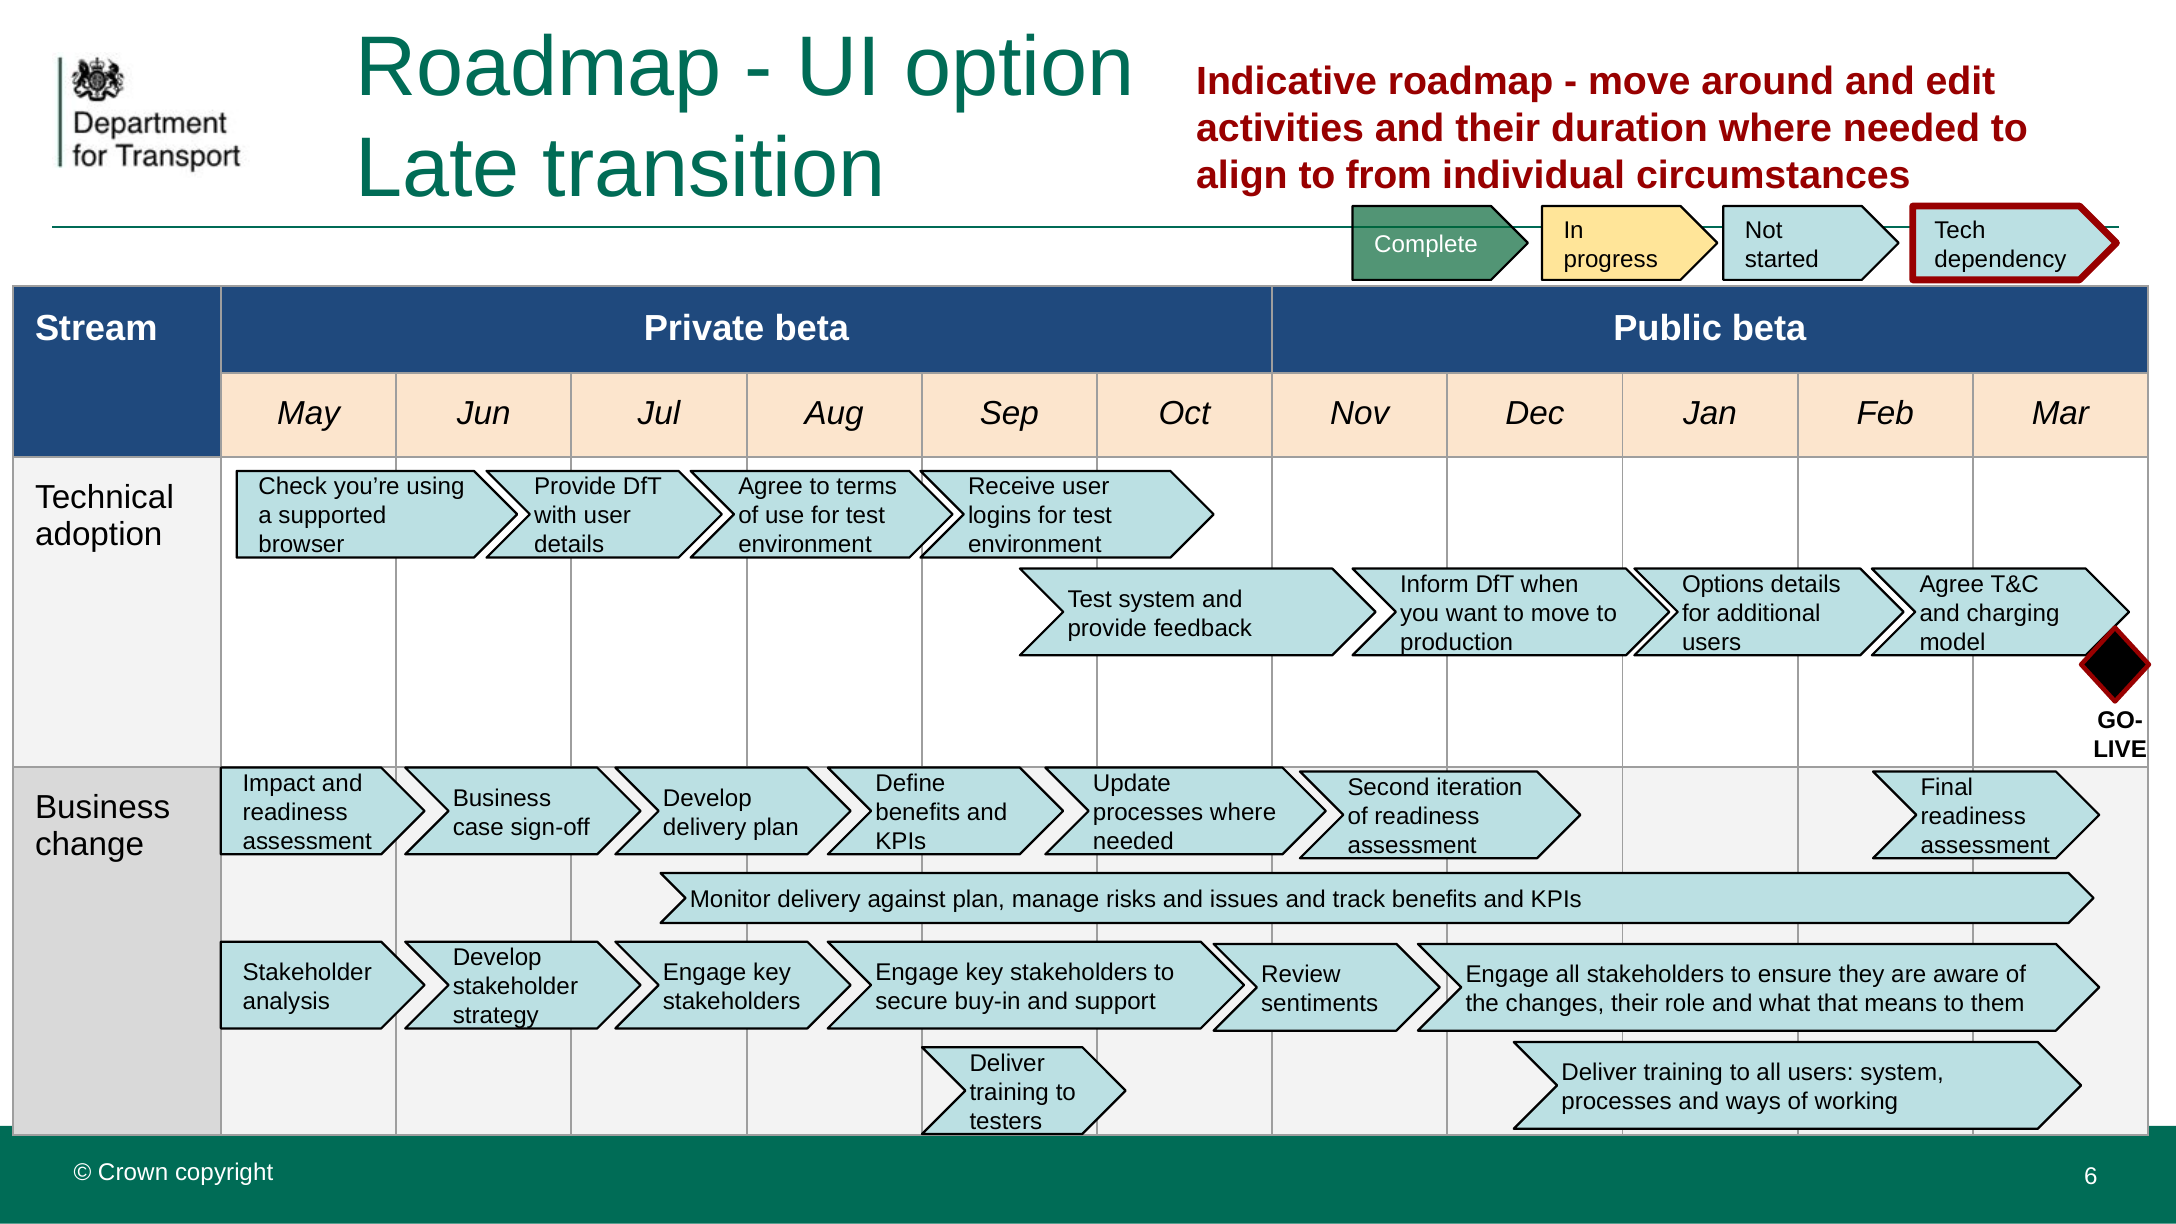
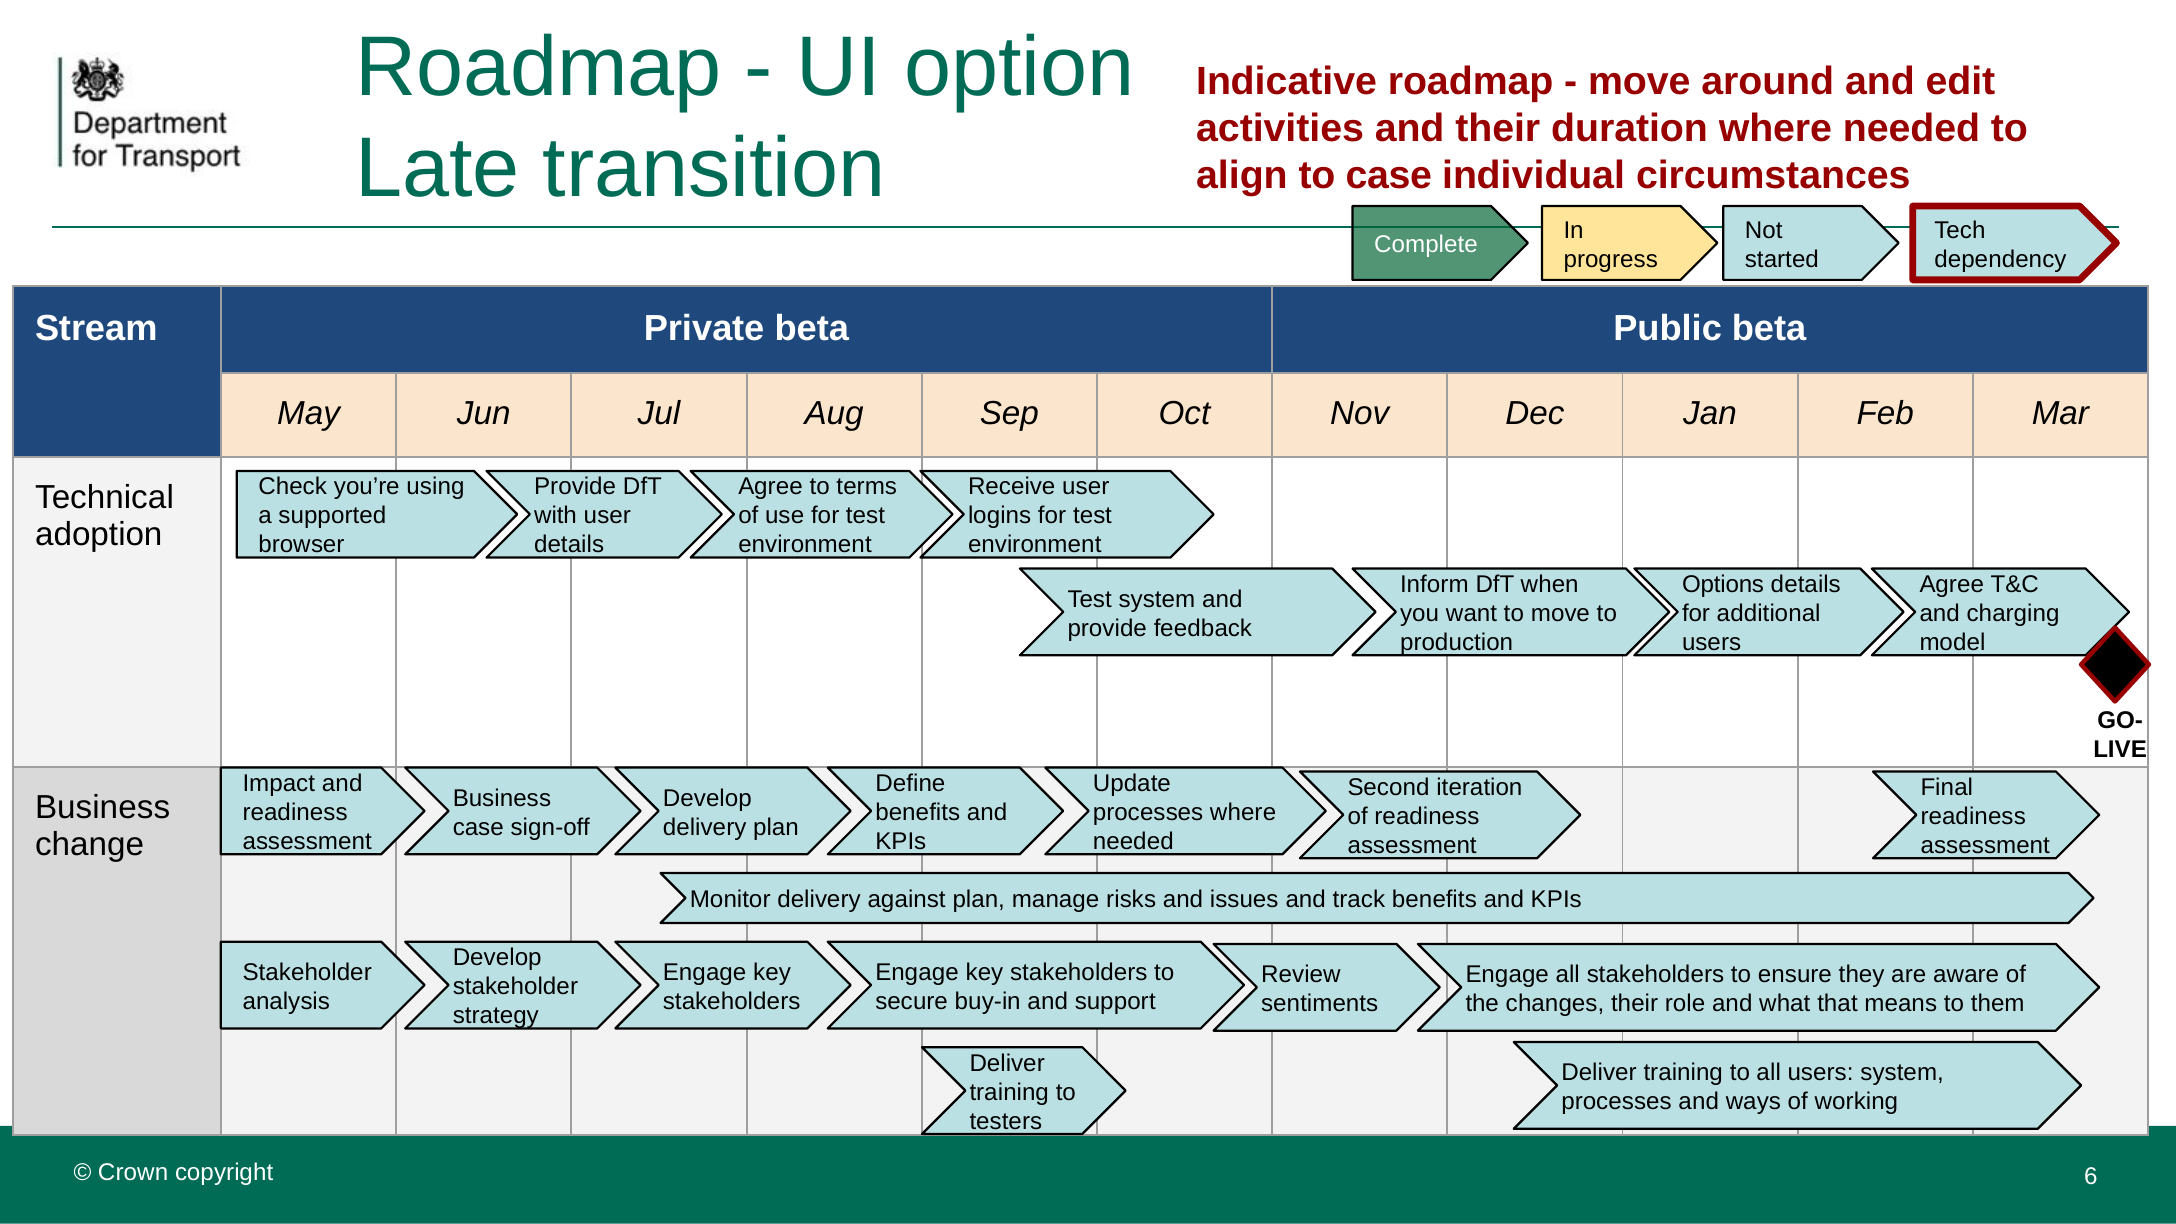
to from: from -> case (1389, 176)
